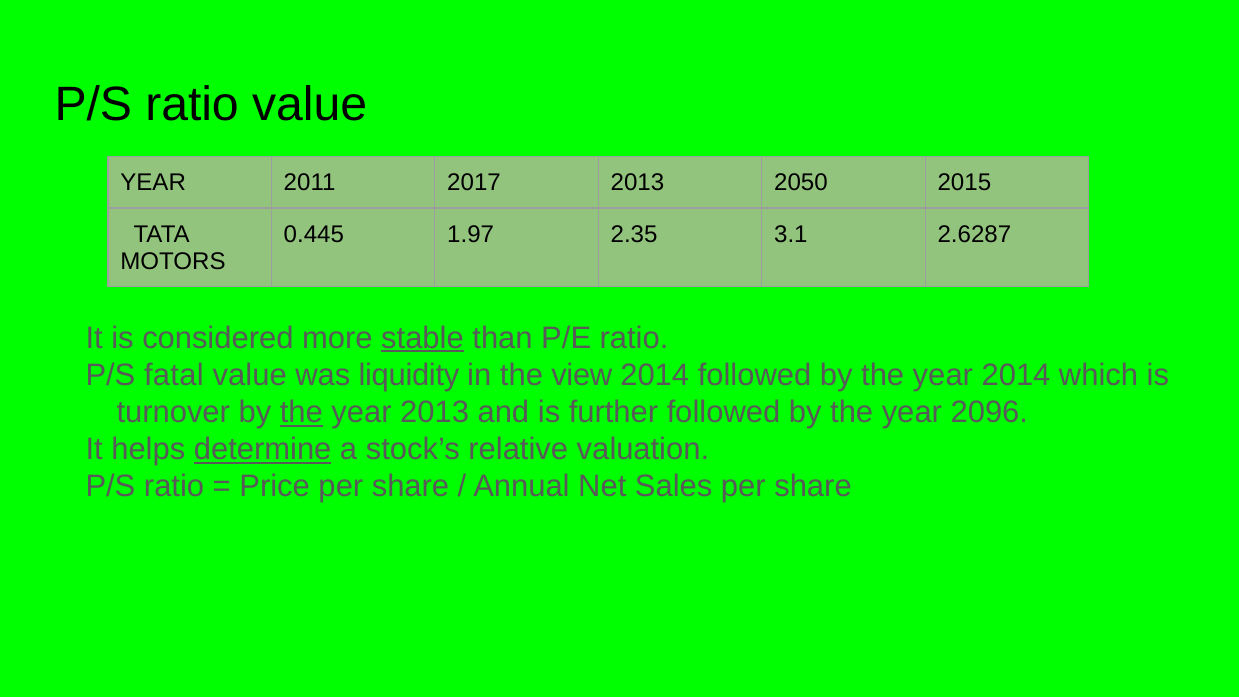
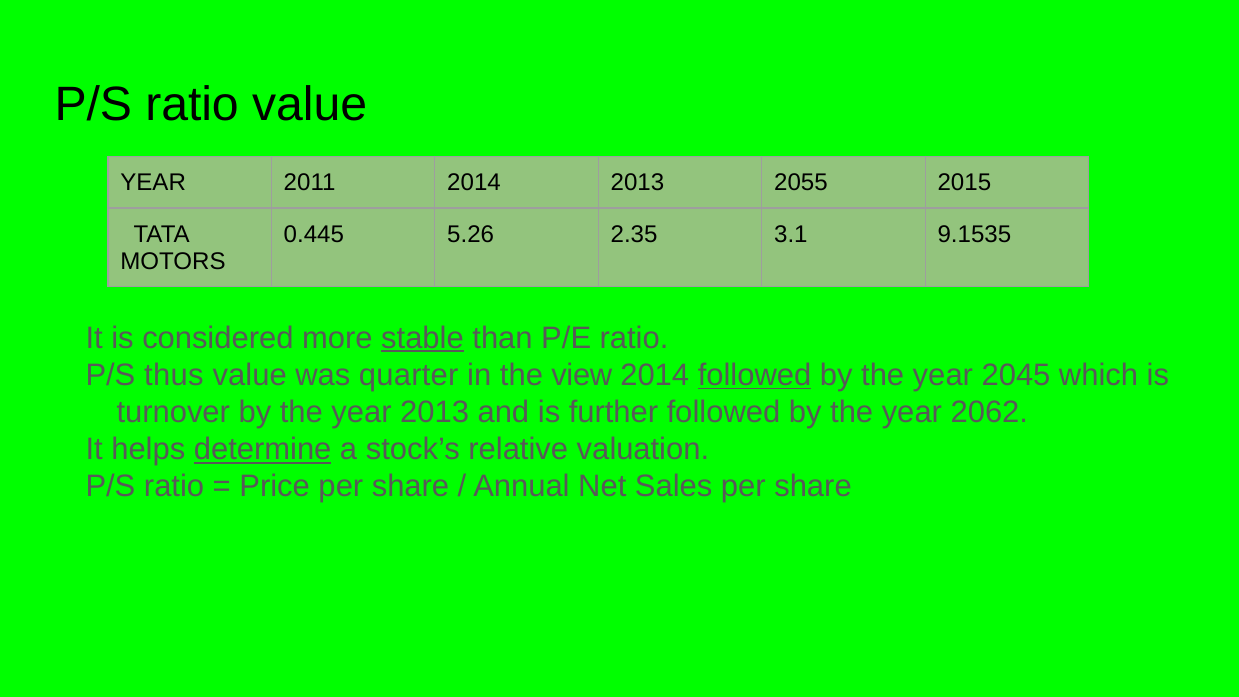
2011 2017: 2017 -> 2014 (474, 182)
2050: 2050 -> 2055 (801, 182)
1.97: 1.97 -> 5.26 (471, 234)
2.6287: 2.6287 -> 9.1535 (974, 234)
fatal: fatal -> thus (174, 375)
liquidity: liquidity -> quarter (409, 375)
followed underline: none -> present (755, 375)
year 2014: 2014 -> 2045 (1016, 375)
the underline: present -> none (301, 412)
2096: 2096 -> 2062 (989, 412)
